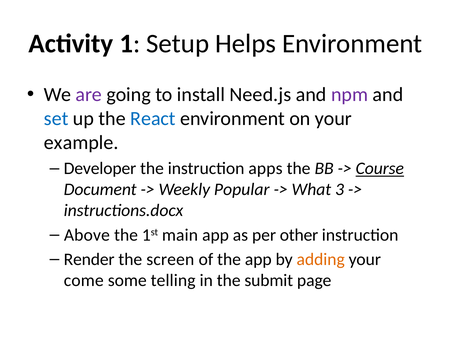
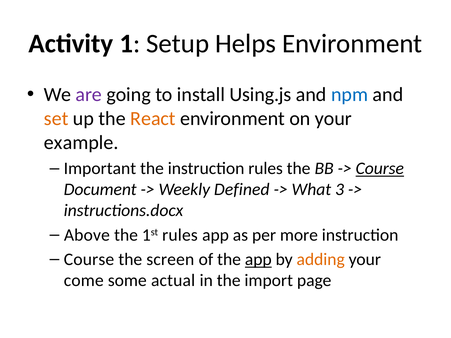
Need.js: Need.js -> Using.js (261, 95)
npm colour: purple -> blue (350, 95)
set colour: blue -> orange (56, 119)
React colour: blue -> orange (153, 119)
Developer: Developer -> Important (100, 169)
instruction apps: apps -> rules (266, 169)
Popular: Popular -> Defined (242, 190)
1st main: main -> rules (180, 235)
other: other -> more (299, 235)
Render: Render -> Course (89, 260)
app underline: none -> present (258, 260)
telling: telling -> actual (173, 281)
submit: submit -> import (269, 281)
